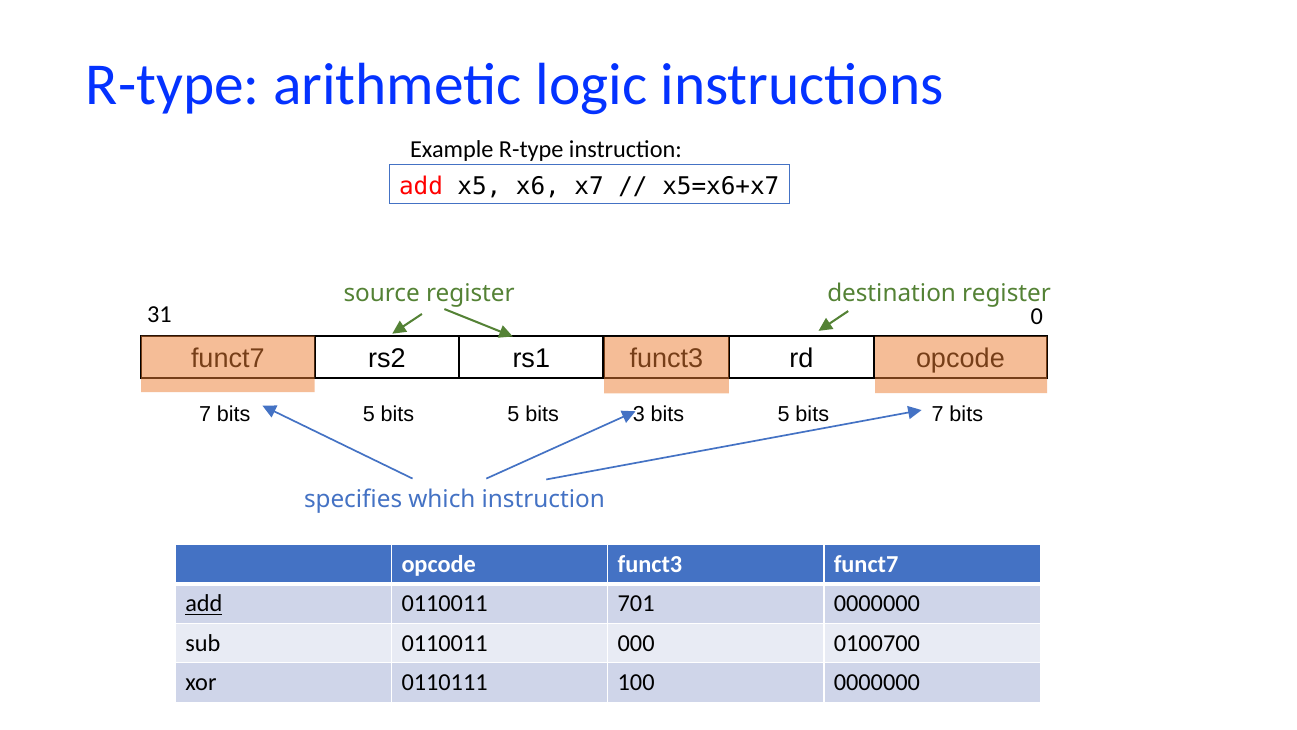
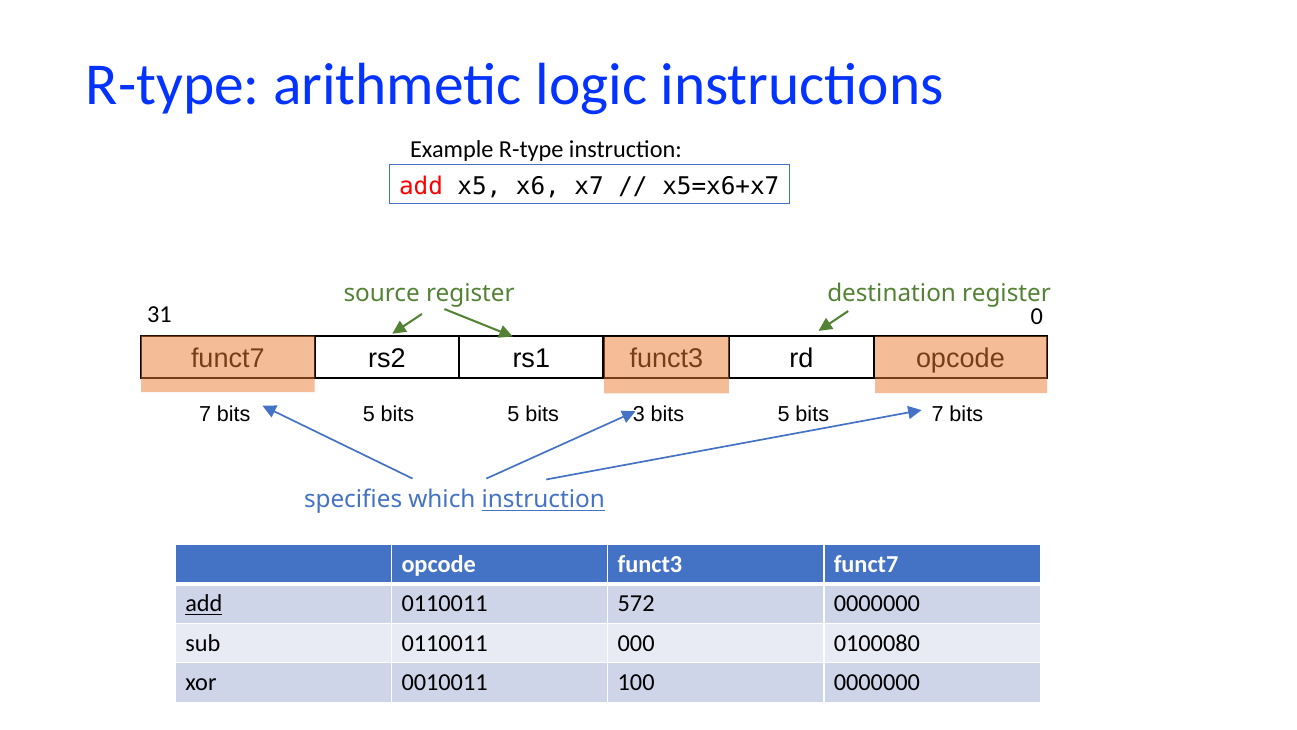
instruction underline: none -> present (543, 500)
701: 701 -> 572 (636, 604)
0100700: 0100700 -> 0100080 (877, 643)
0110111: 0110111 -> 0010011 (445, 682)
